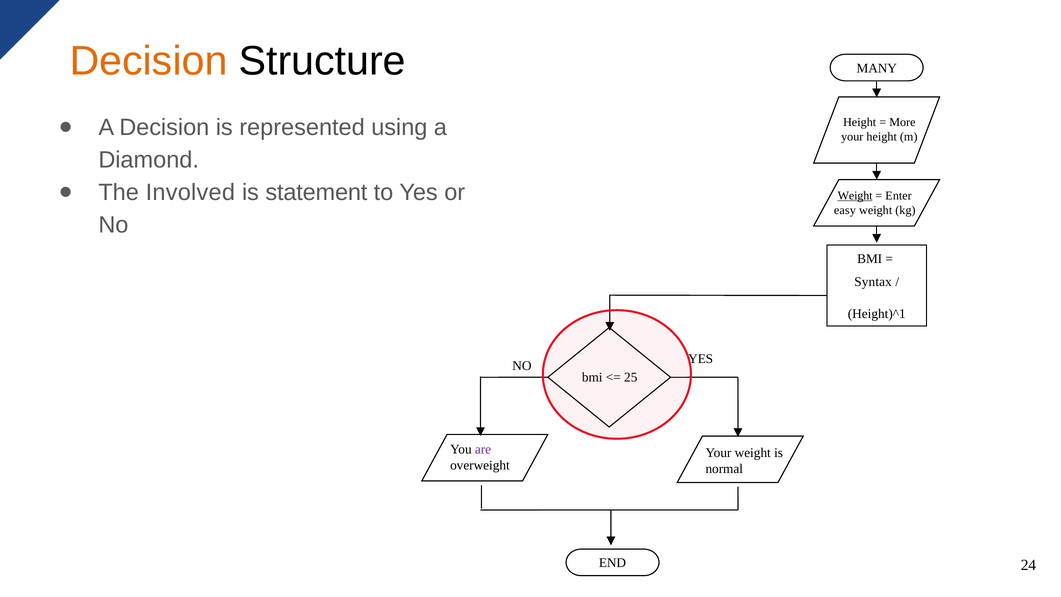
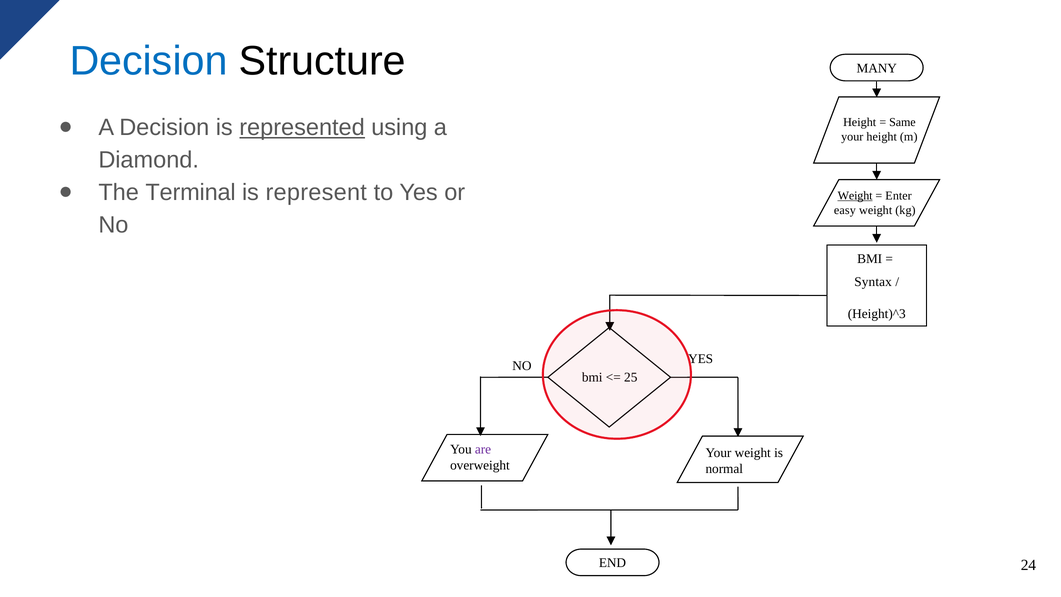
Decision colour: orange -> blue (149, 61)
represented underline: none -> present (302, 127)
More: More -> Same (902, 122)
Involved: Involved -> Terminal (191, 192)
statement: statement -> represent (316, 192)
Height)^1: Height)^1 -> Height)^3 (877, 314)
